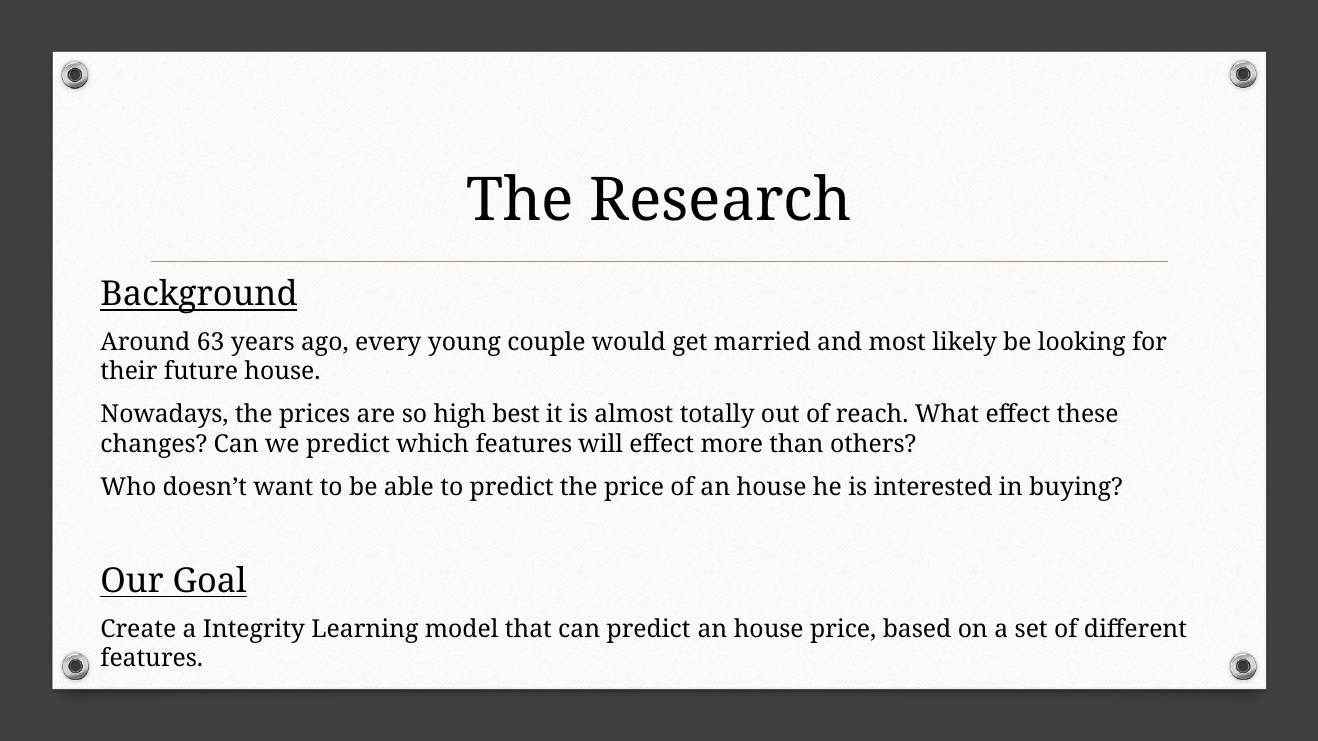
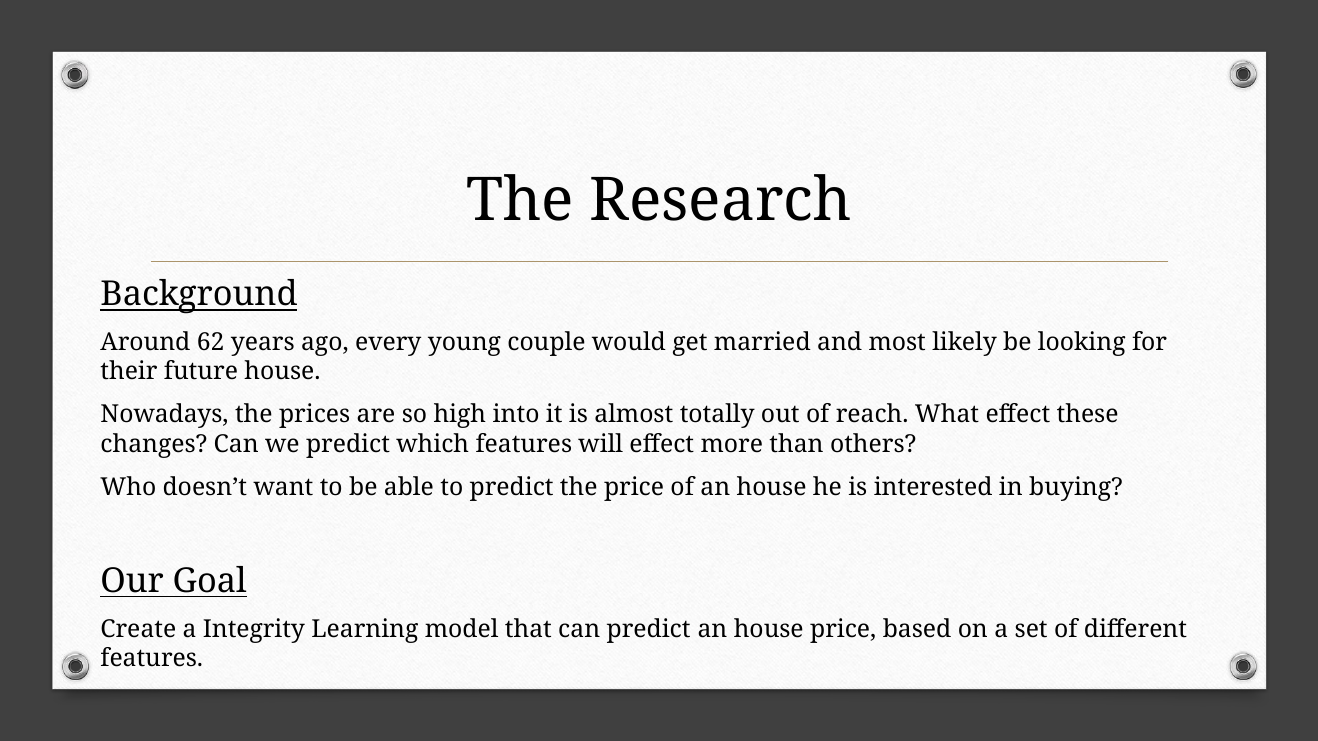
63: 63 -> 62 (211, 342)
best: best -> into (516, 415)
